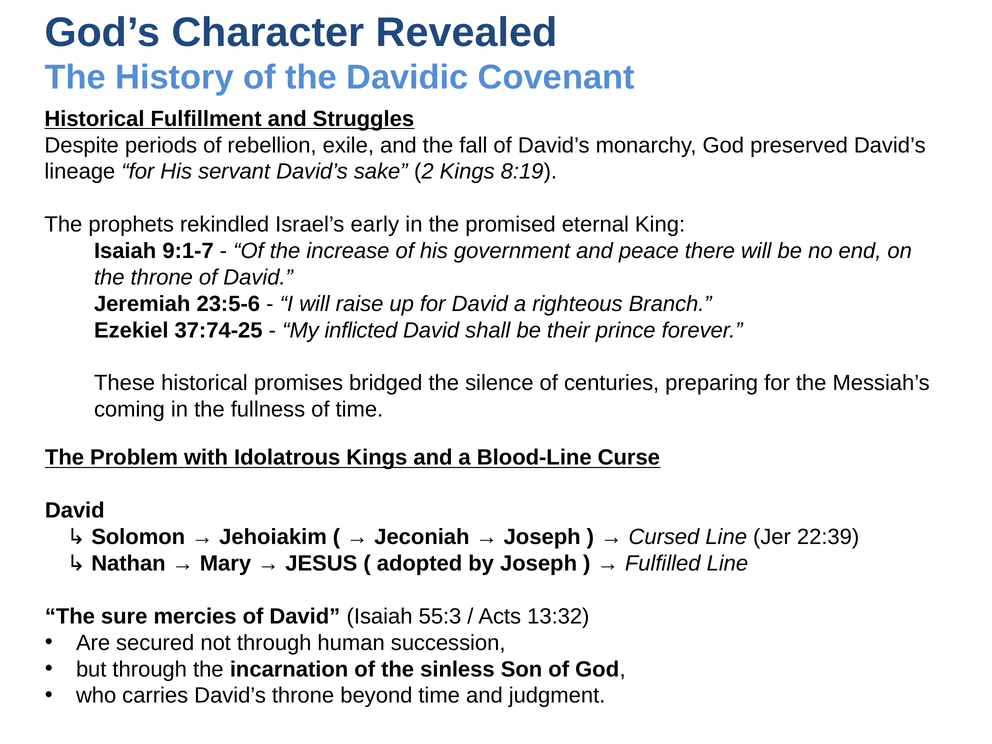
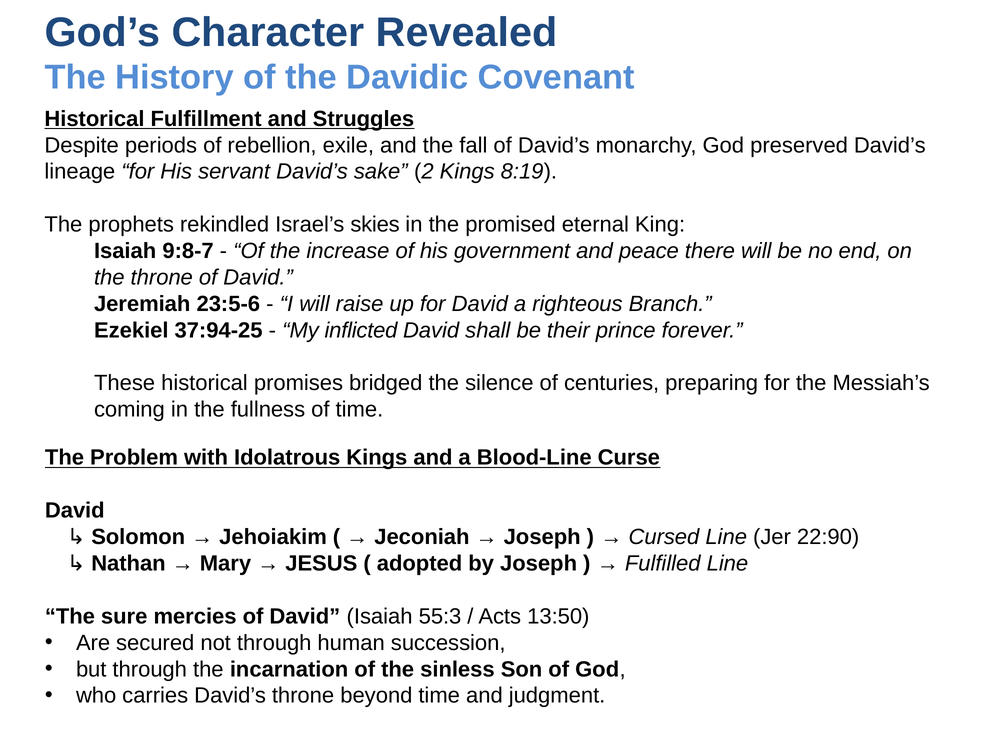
early: early -> skies (375, 225)
9:1-7: 9:1-7 -> 9:8-7 (188, 251)
37:74-25: 37:74-25 -> 37:94-25 (219, 330)
22:39: 22:39 -> 22:90 (828, 537)
13:32: 13:32 -> 13:50 (558, 616)
